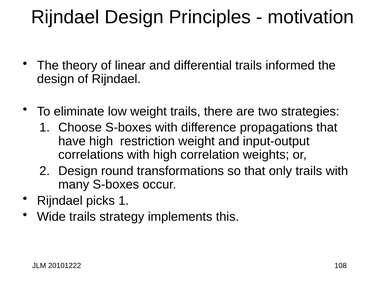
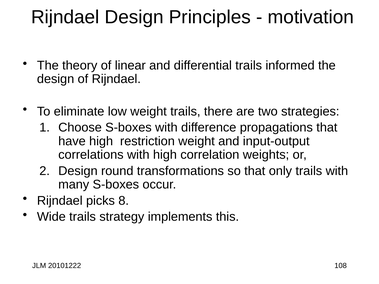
picks 1: 1 -> 8 (124, 201)
